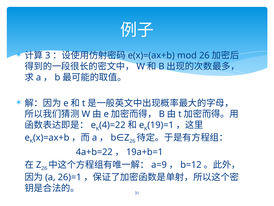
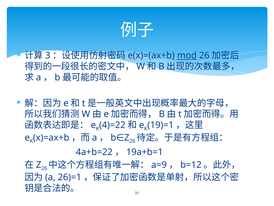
mod underline: none -> present (187, 55)
